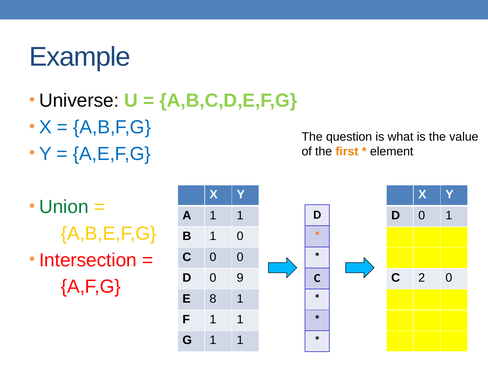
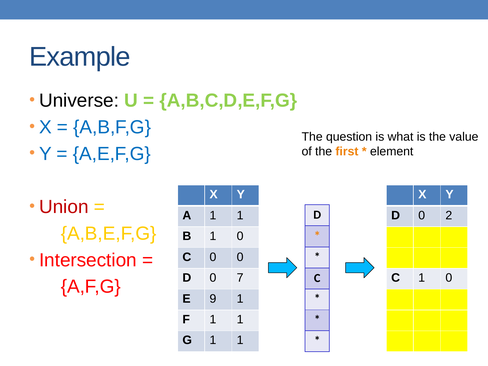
Union colour: green -> red (64, 207)
0 1: 1 -> 2 (449, 215)
9: 9 -> 7 (240, 278)
C 2: 2 -> 1 (422, 278)
8: 8 -> 9 (213, 299)
